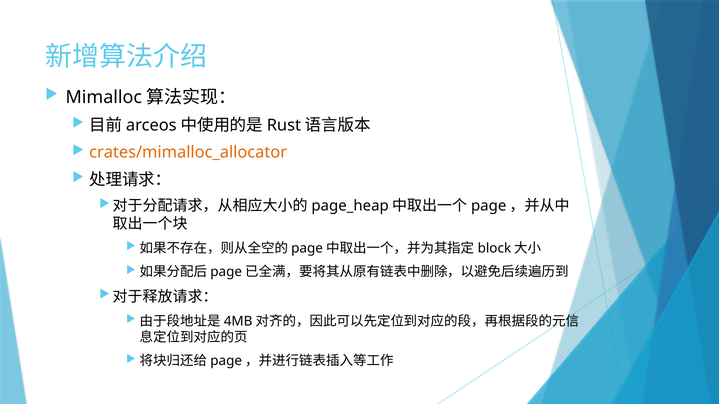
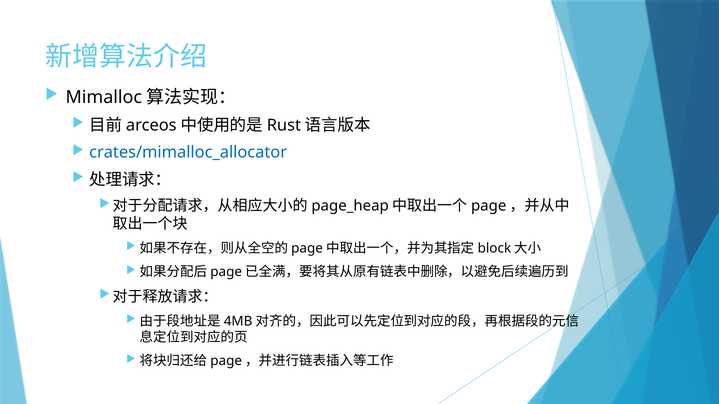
crates/mimalloc_allocator colour: orange -> blue (188, 153)
